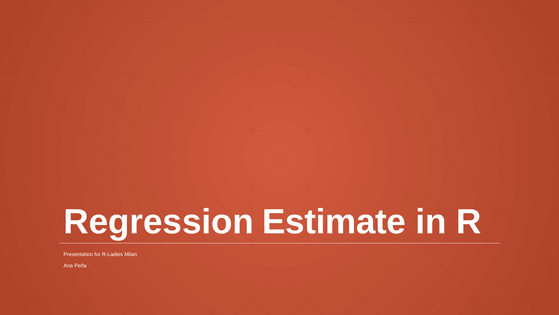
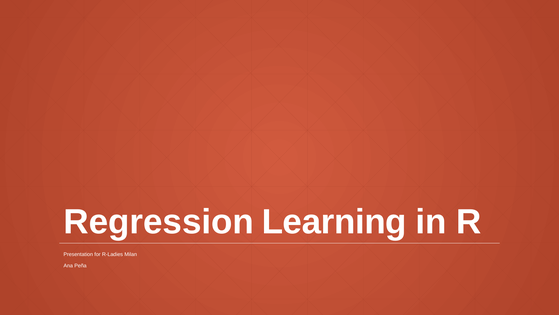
Estimate: Estimate -> Learning (334, 222)
